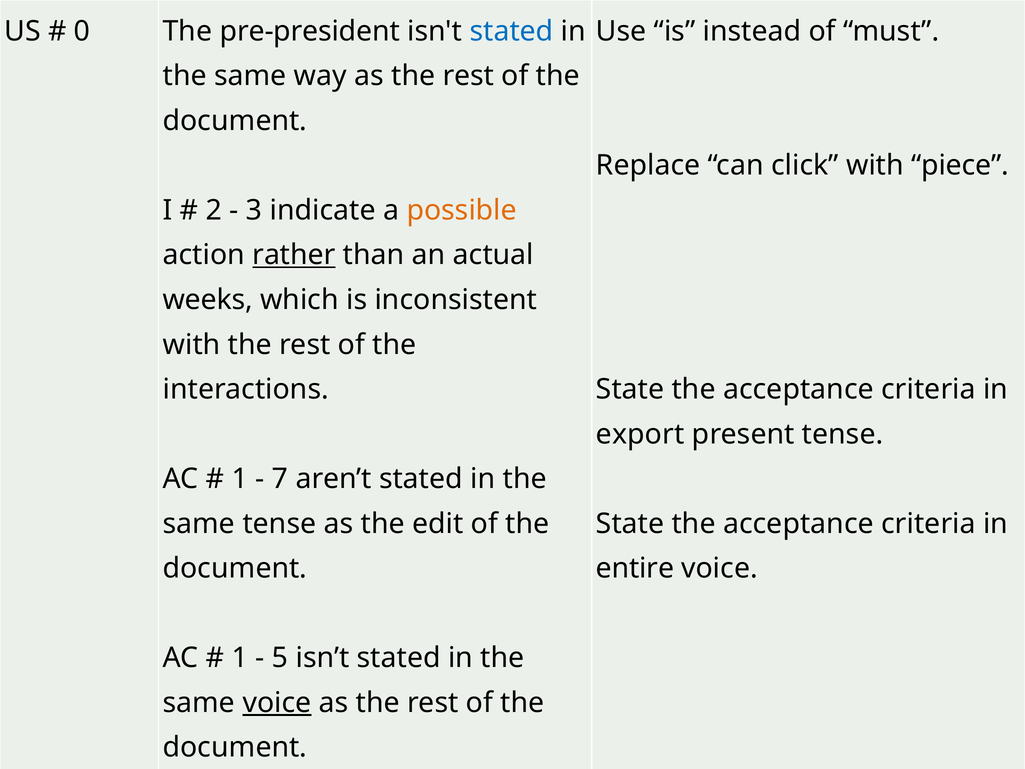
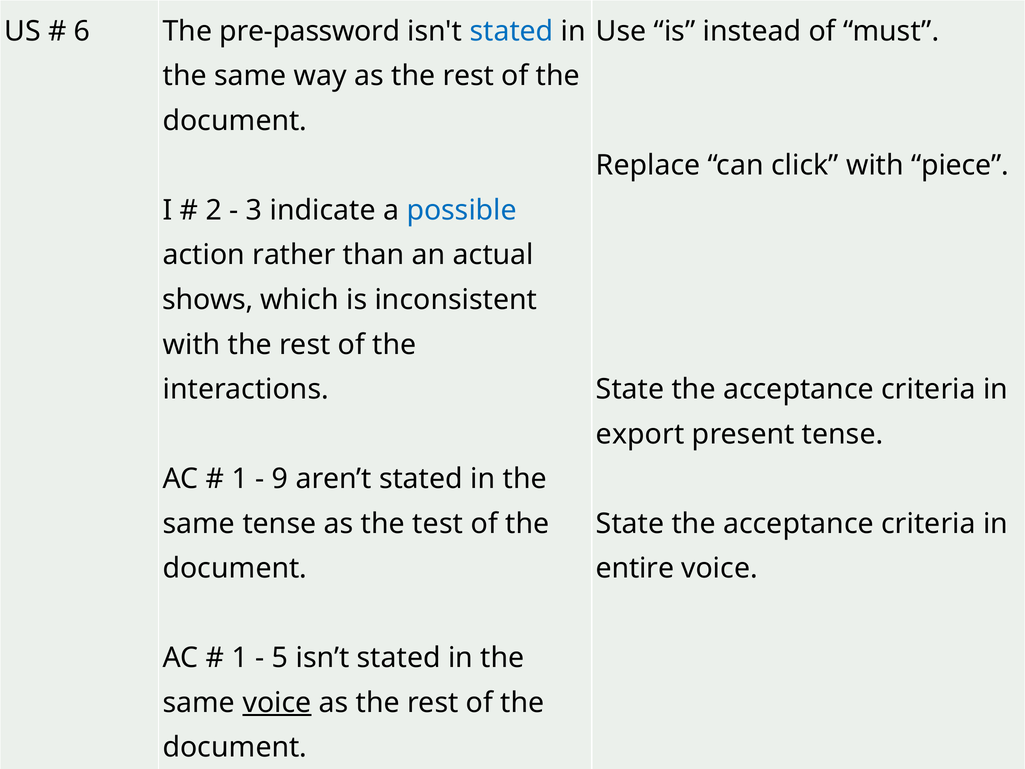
0: 0 -> 6 (82, 31)
pre-president: pre-president -> pre-password (310, 31)
possible colour: orange -> blue (462, 210)
rather underline: present -> none (294, 255)
weeks: weeks -> shows (208, 300)
7: 7 -> 9 (280, 479)
edit: edit -> test (438, 524)
